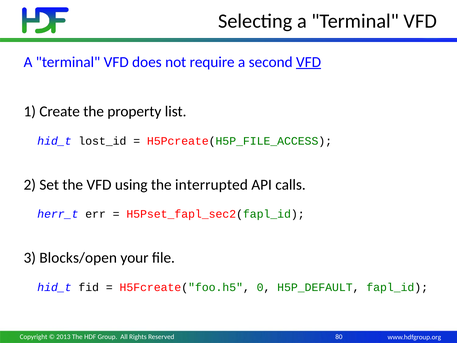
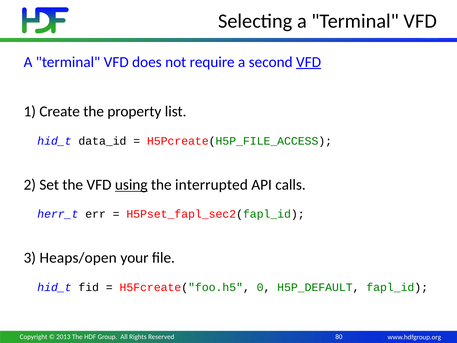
lost_id: lost_id -> data_id (102, 141)
using underline: none -> present (131, 185)
Blocks/open: Blocks/open -> Heaps/open (78, 258)
